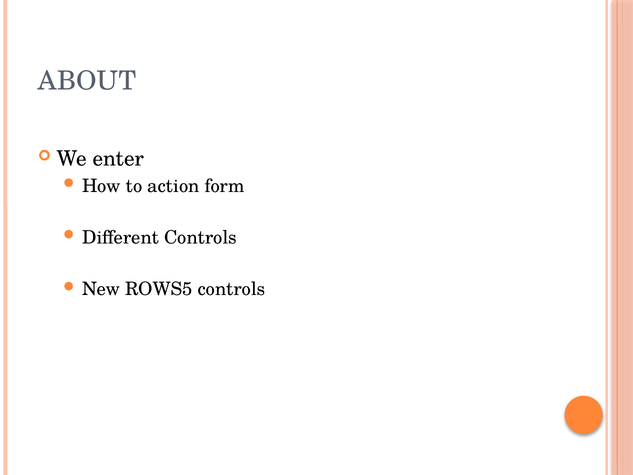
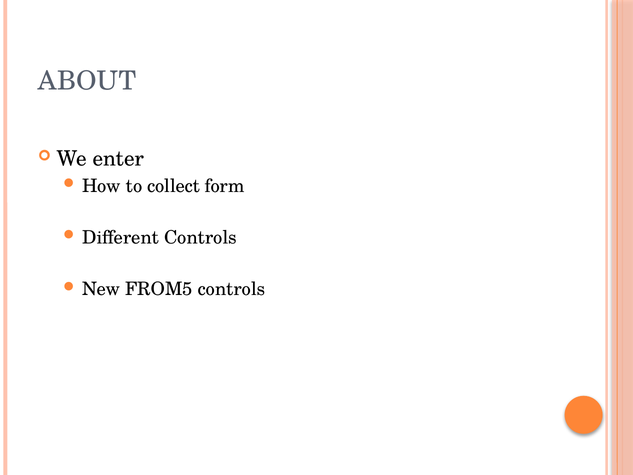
action: action -> collect (174, 186)
ROWS5: ROWS5 -> FROM5 (159, 289)
